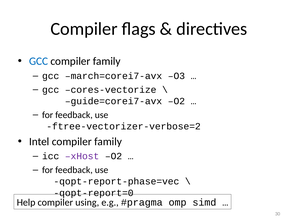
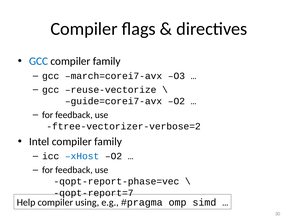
cores-vectorize: cores-vectorize -> reuse-vectorize (111, 89)
xHost colour: purple -> blue (82, 156)
qopt-report=0: qopt-report=0 -> qopt-report=7 (94, 192)
